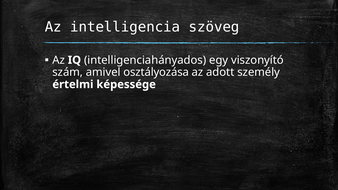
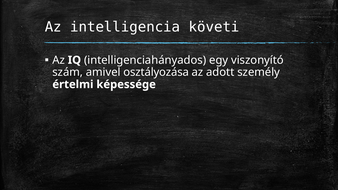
szöveg: szöveg -> követi (214, 27)
